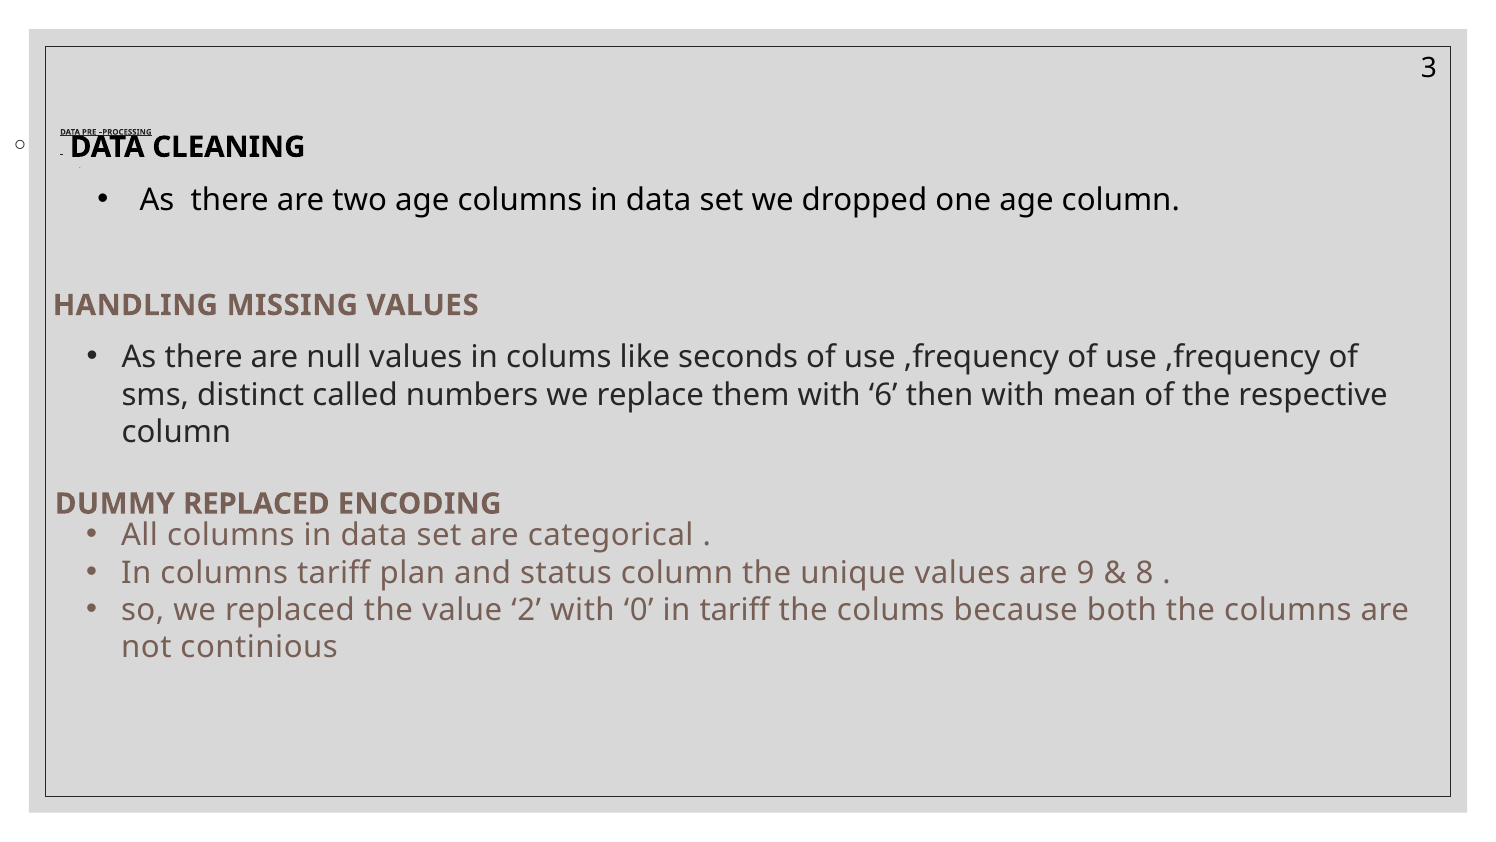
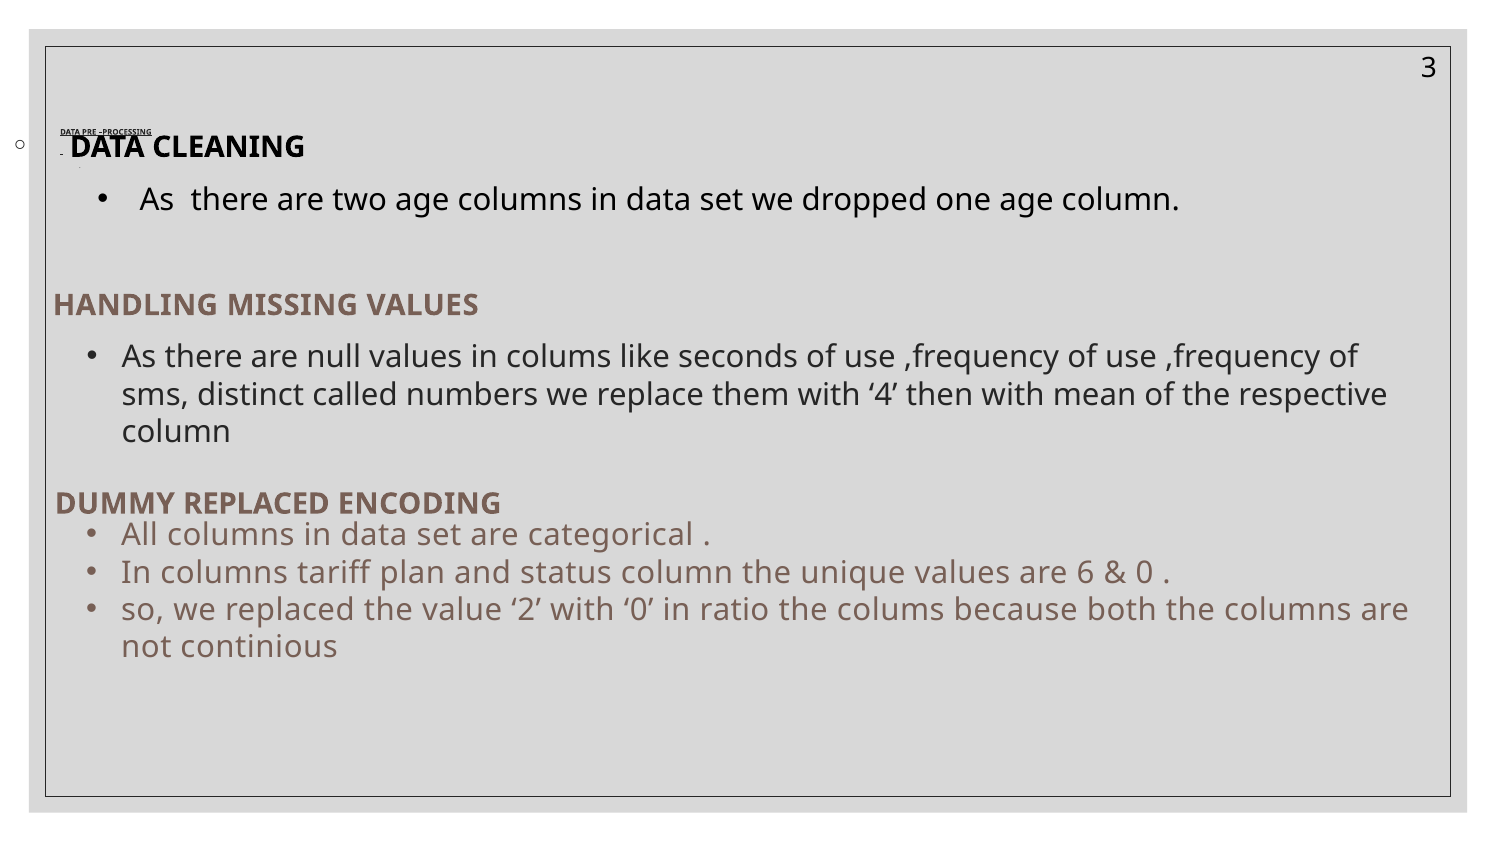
6: 6 -> 4 (883, 395)
9: 9 -> 6 (1086, 572)
8: 8 -> 0 (1144, 572)
in tariff: tariff -> ratio (734, 610)
